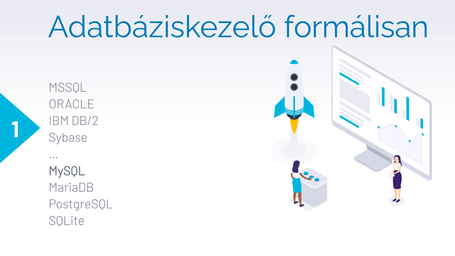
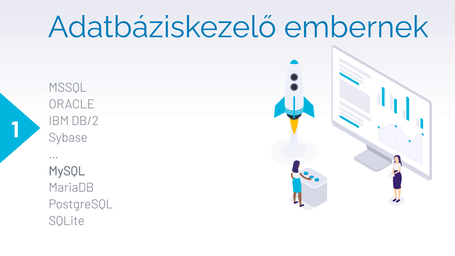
formálisan: formálisan -> embernek (356, 27)
